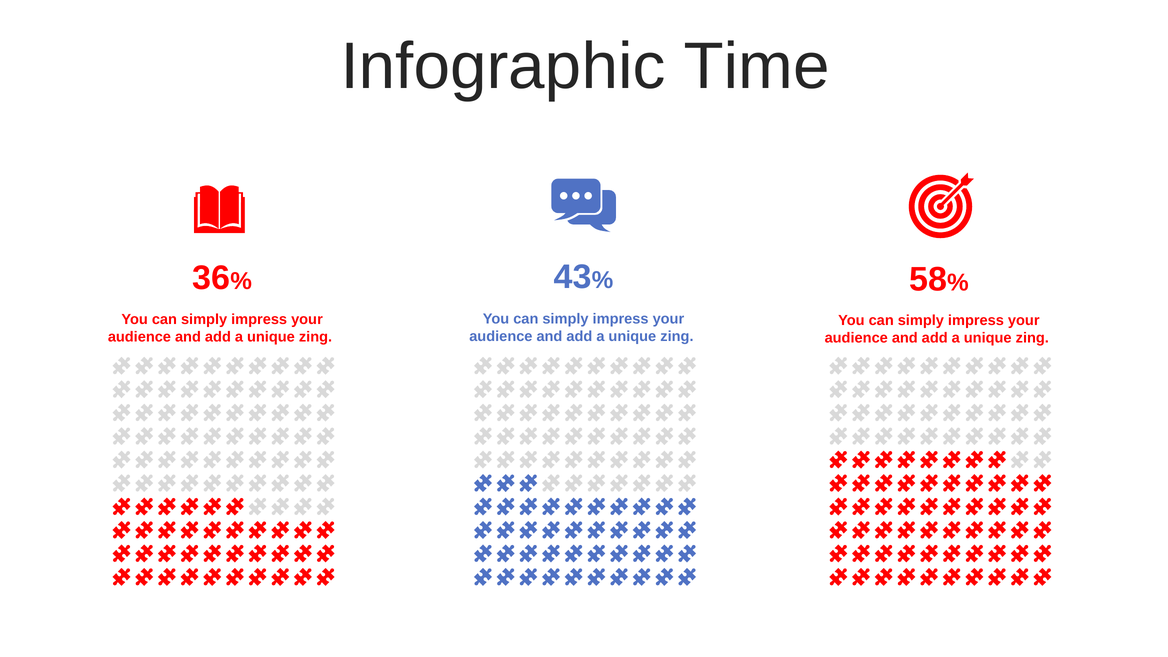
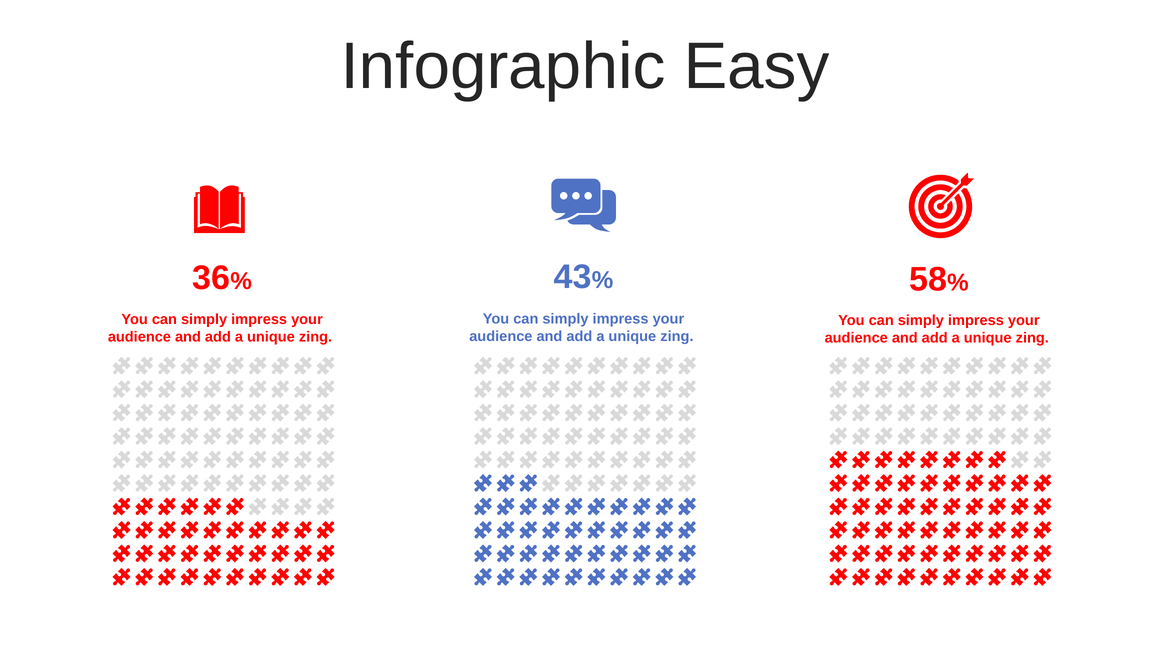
Time: Time -> Easy (757, 67)
